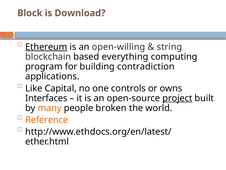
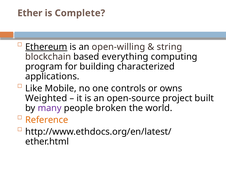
Block: Block -> Ether (30, 13)
Download: Download -> Complete (80, 13)
contradiction: contradiction -> characterized (146, 66)
Capital: Capital -> Mobile (61, 88)
Interfaces: Interfaces -> Weighted (46, 98)
project underline: present -> none (177, 98)
many colour: orange -> purple (50, 108)
